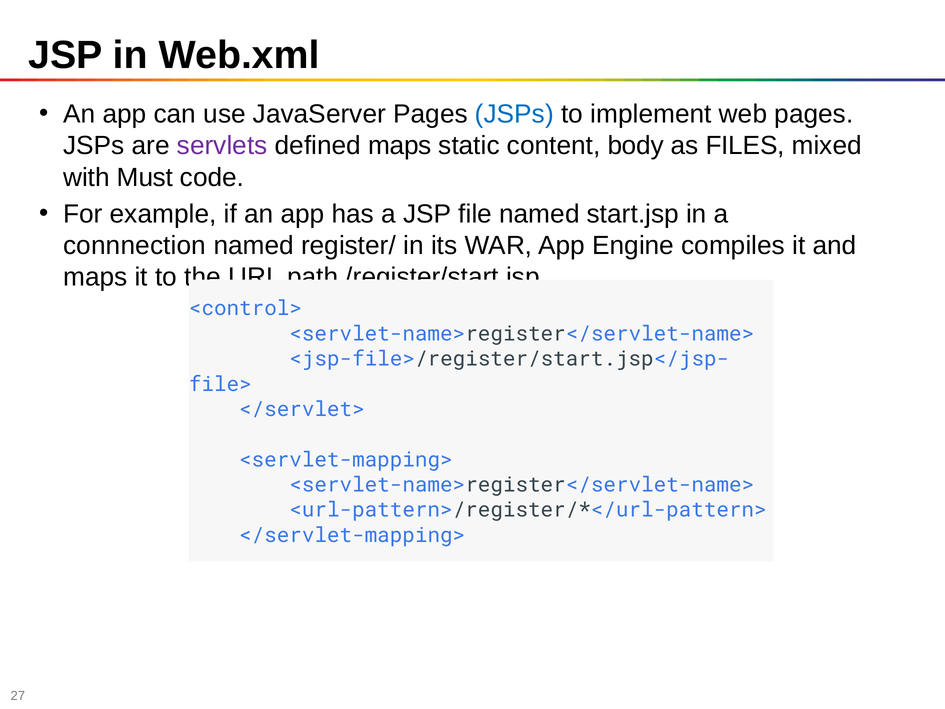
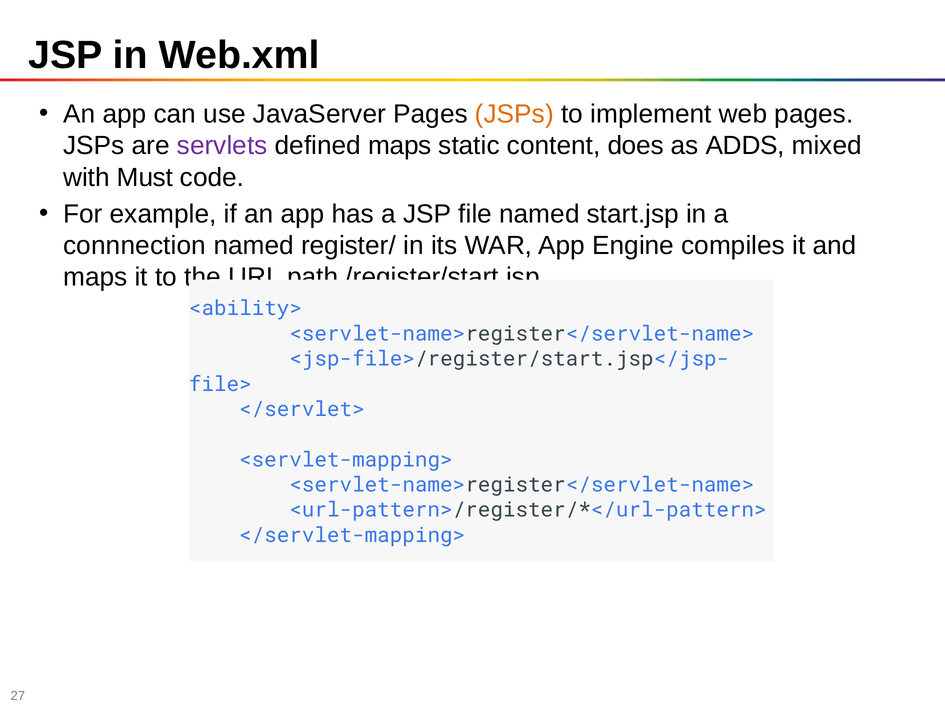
JSPs colour: blue -> orange (514, 114)
body: body -> does (636, 146)
FILES: FILES -> ADDS (745, 146)
<control>: <control> -> <ability> (245, 308)
